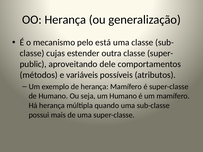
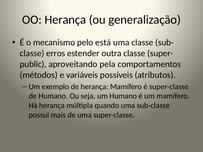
cujas: cujas -> erros (56, 53)
dele: dele -> pela (108, 64)
